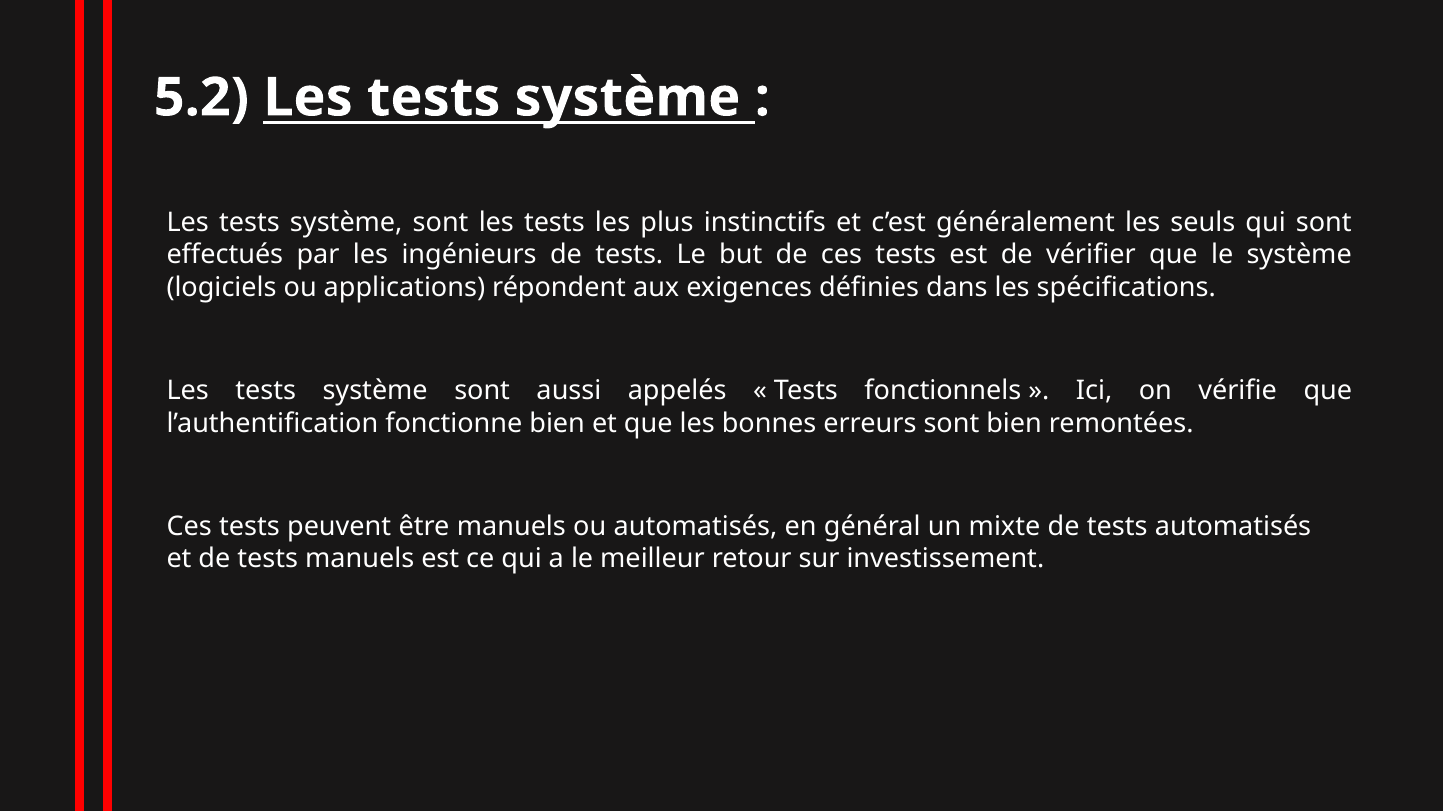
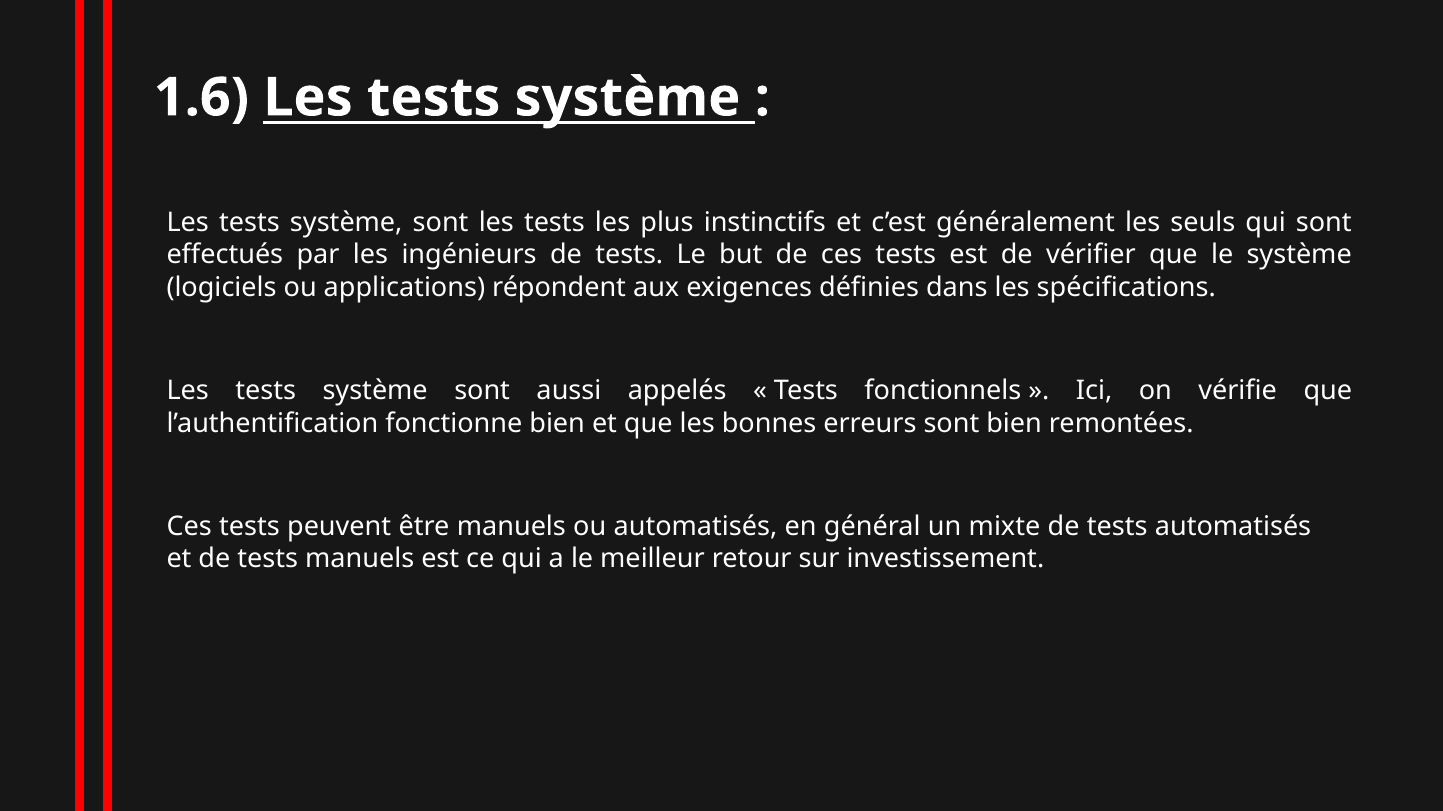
5.2: 5.2 -> 1.6 (201, 98)
